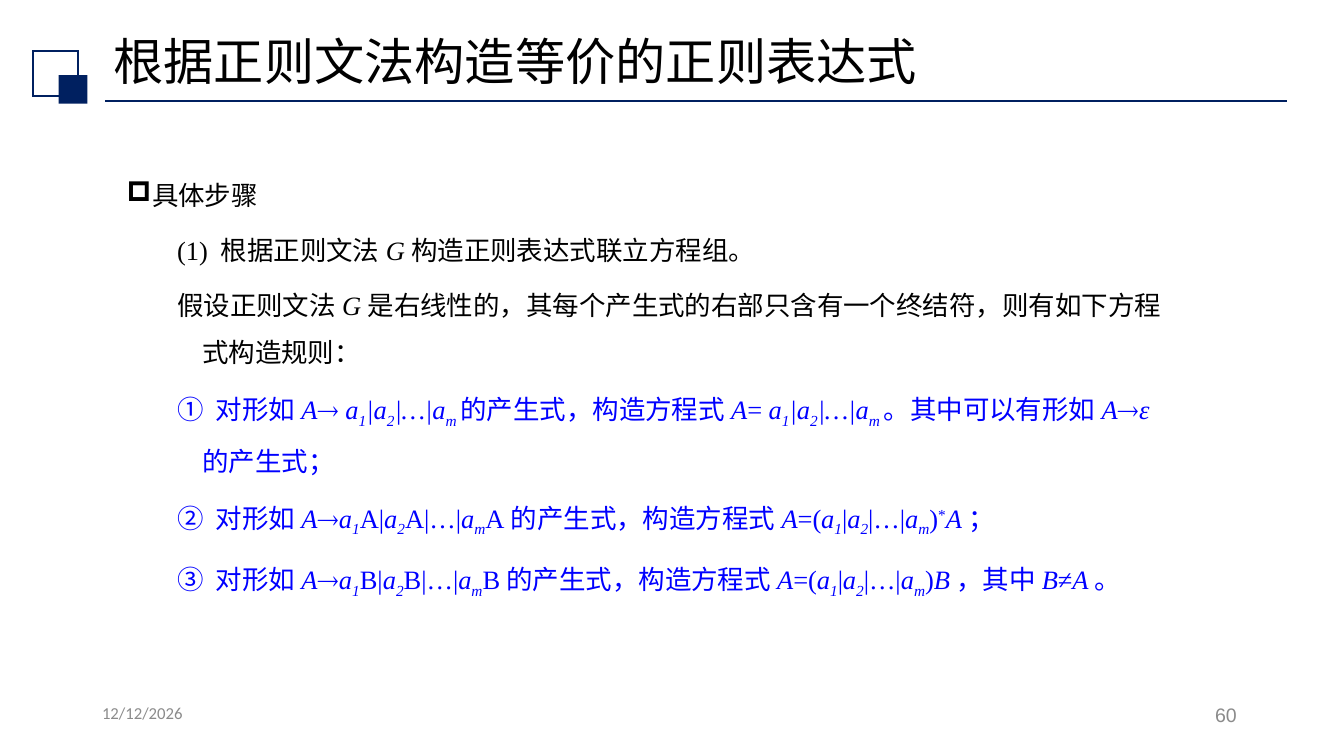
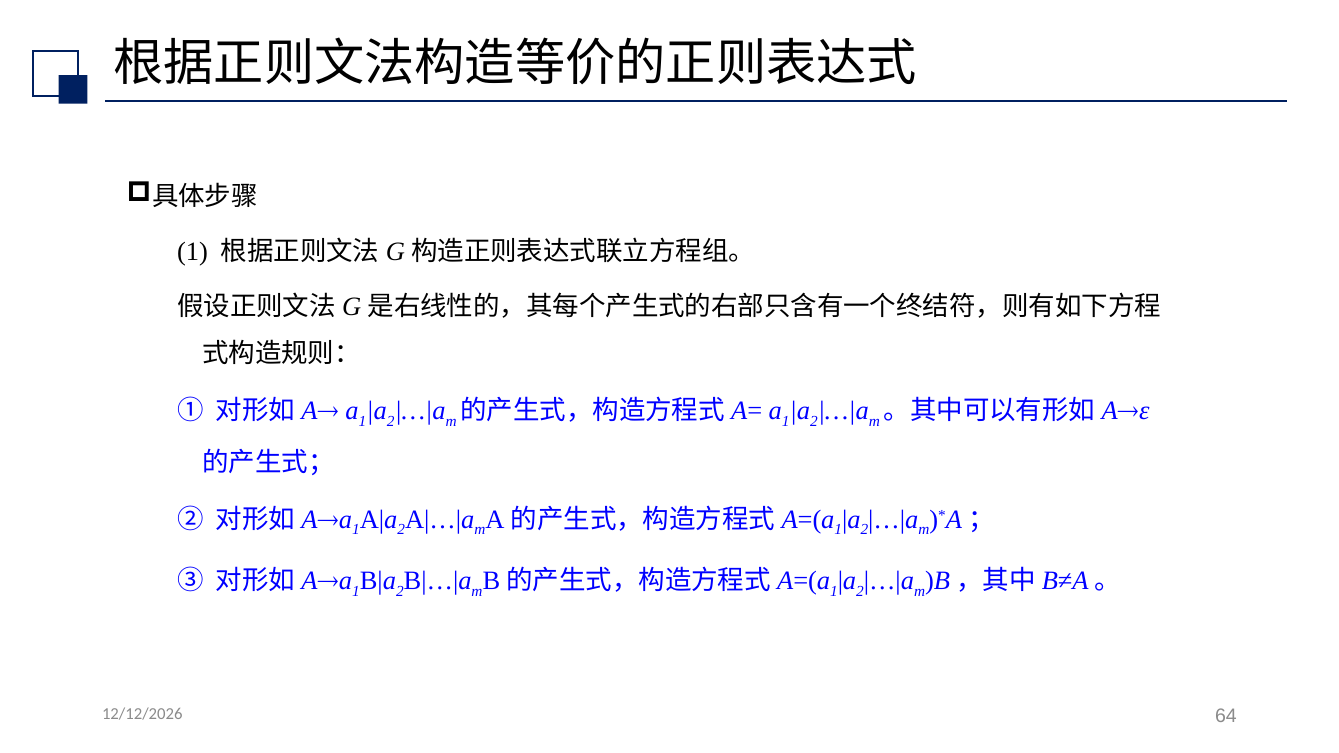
60: 60 -> 64 (1226, 716)
